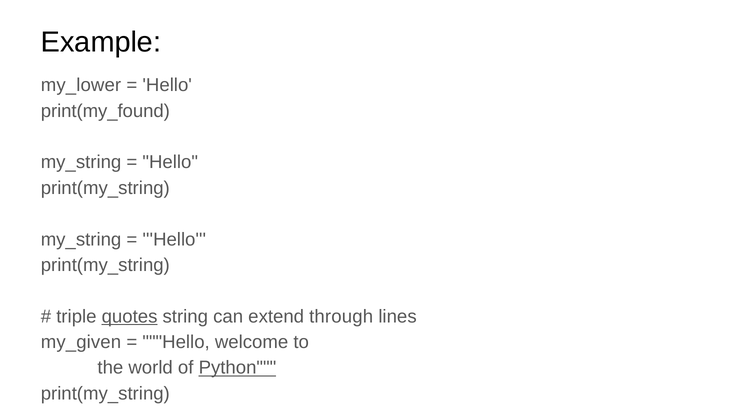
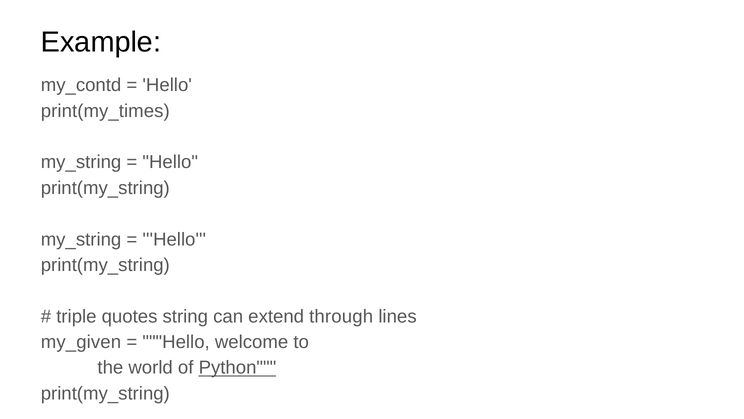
my_lower: my_lower -> my_contd (81, 85)
print(my_found: print(my_found -> print(my_times (105, 111)
quotes underline: present -> none (130, 316)
